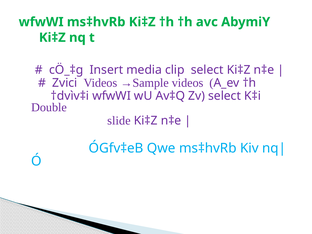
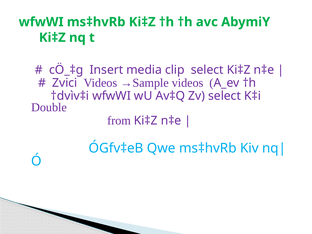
slide: slide -> from (119, 121)
